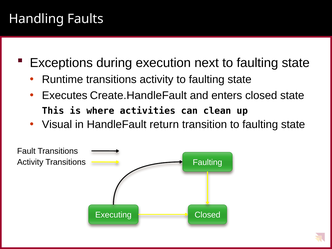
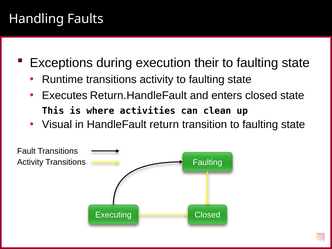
next: next -> their (207, 63)
Create.HandleFault: Create.HandleFault -> Return.HandleFault (138, 96)
